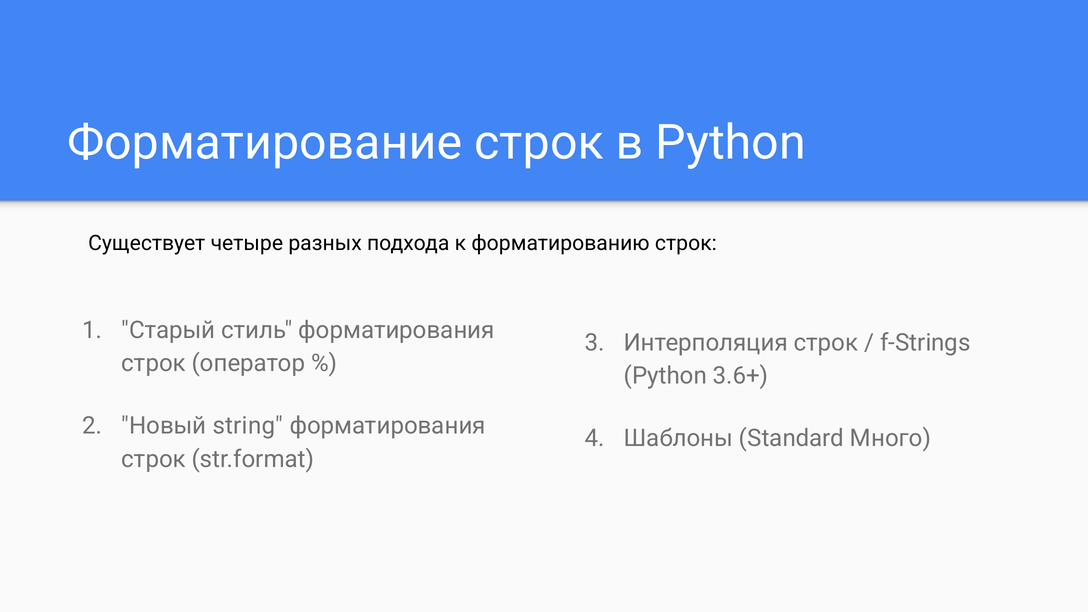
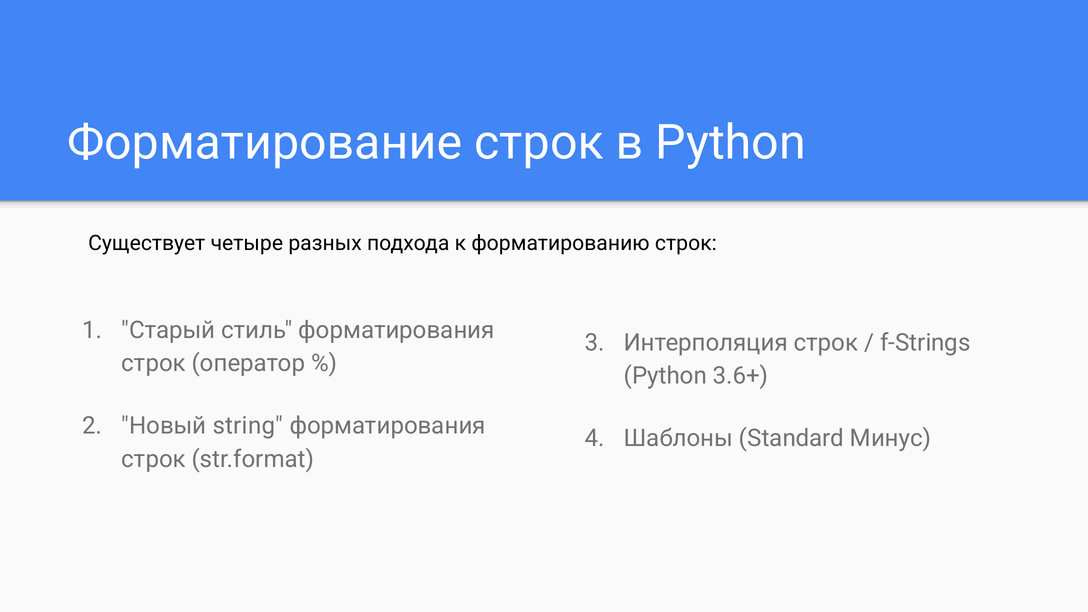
Много: Много -> Минус (891, 438)
